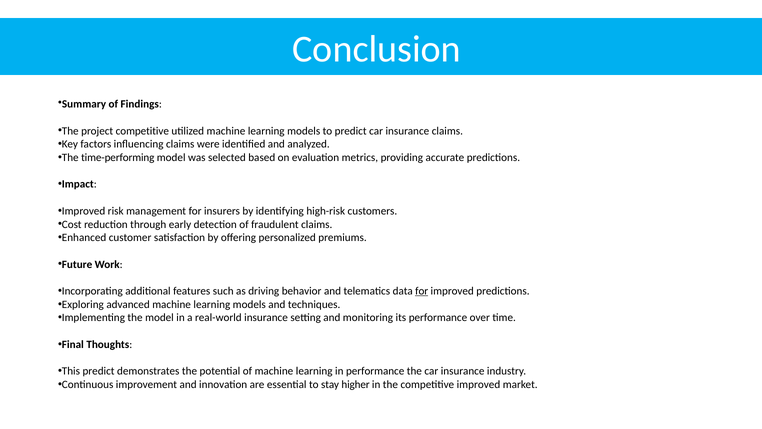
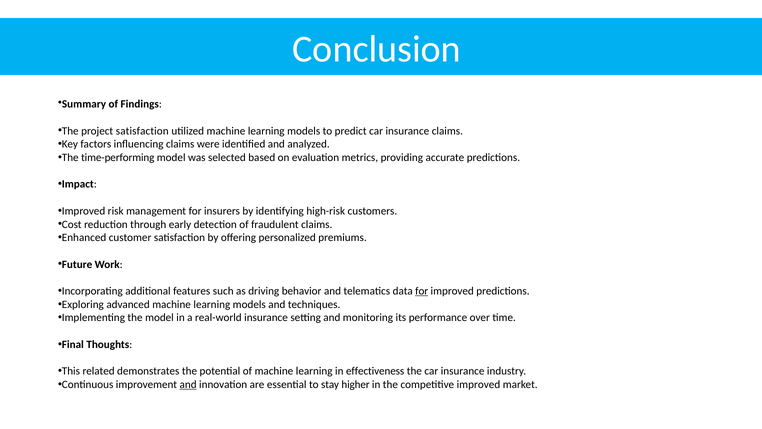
project competitive: competitive -> satisfaction (142, 131)
This predict: predict -> related (99, 371)
in performance: performance -> effectiveness (375, 371)
and underline: none -> present (188, 384)
